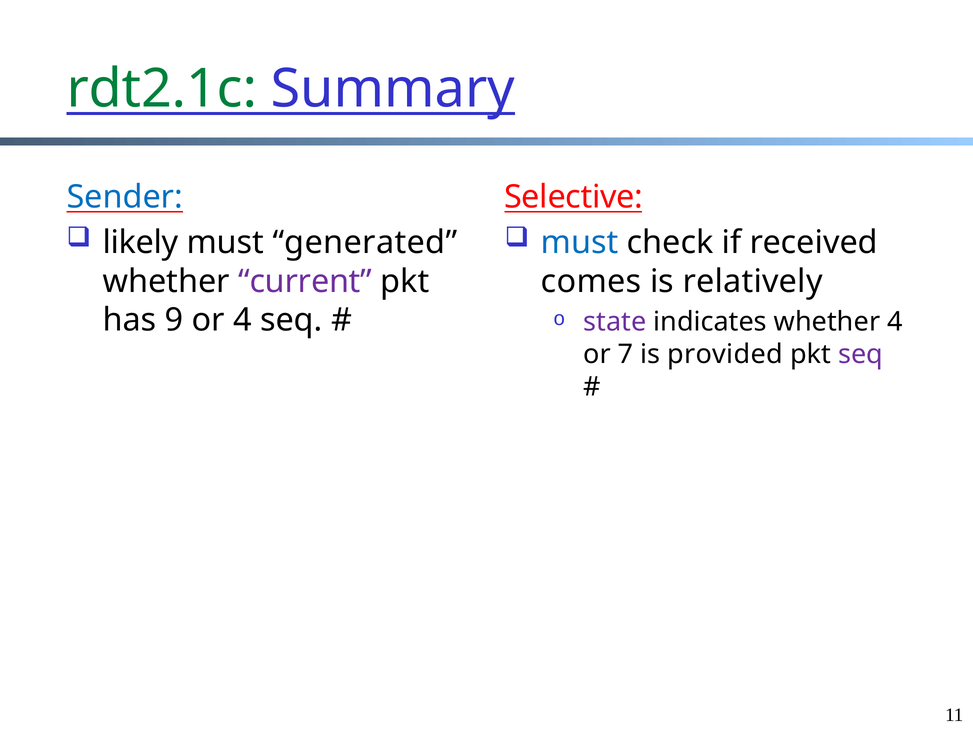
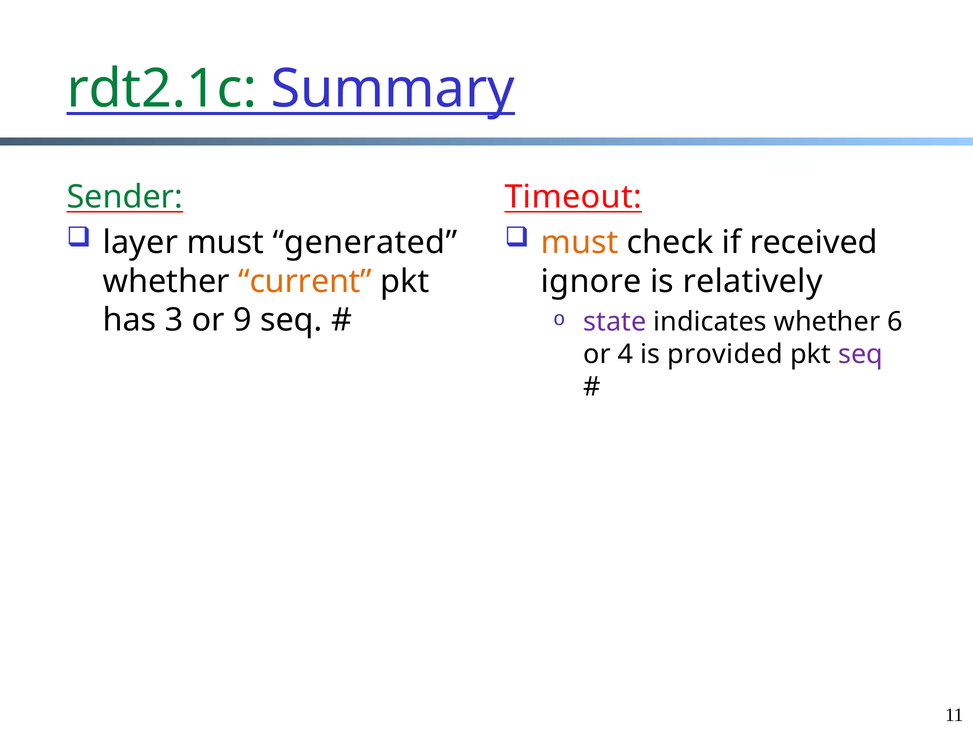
Sender colour: blue -> green (125, 197)
Selective: Selective -> Timeout (573, 197)
likely: likely -> layer (140, 242)
must colour: blue -> orange (580, 242)
current colour: purple -> orange (305, 281)
comes: comes -> ignore (591, 281)
9: 9 -> 3 (174, 320)
or 4: 4 -> 9 (242, 320)
whether 4: 4 -> 6 (895, 322)
7: 7 -> 4 (626, 354)
